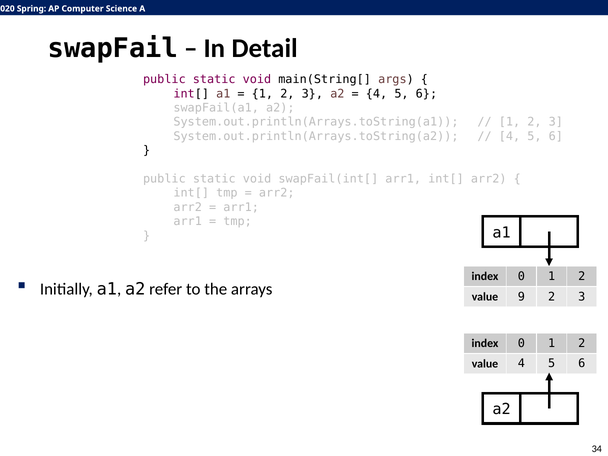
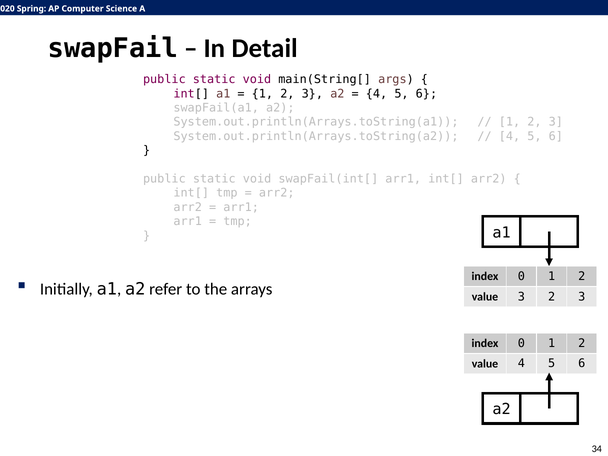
value 9: 9 -> 3 (521, 297)
